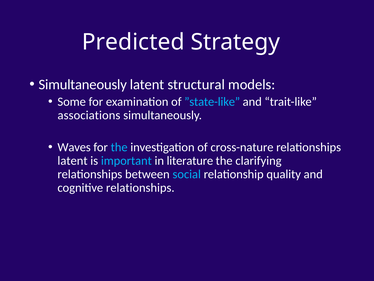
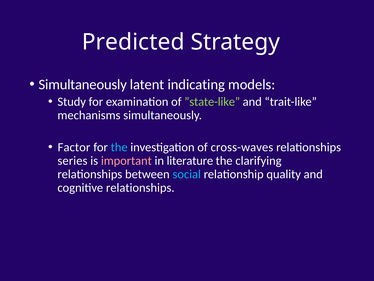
structural: structural -> indicating (196, 84)
Some: Some -> Study (72, 102)
”state-like colour: light blue -> light green (212, 102)
associations: associations -> mechanisms (89, 115)
Waves: Waves -> Factor (74, 147)
cross-nature: cross-nature -> cross-waves (242, 147)
latent: latent -> series (72, 161)
important colour: light blue -> pink (126, 161)
